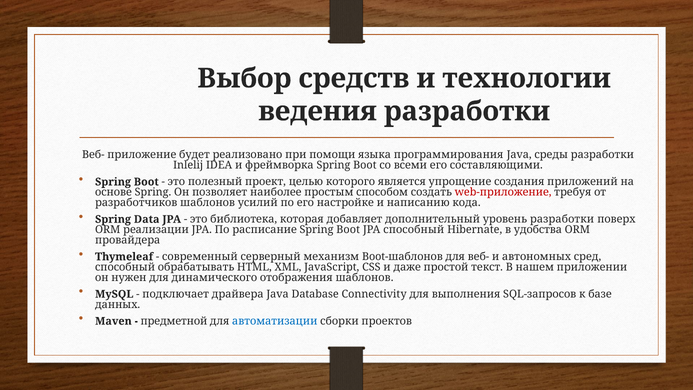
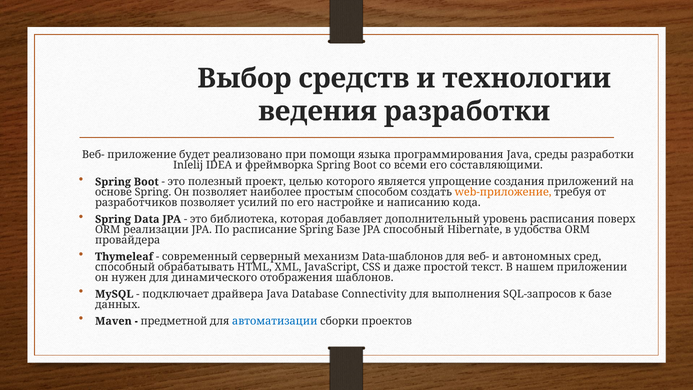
web-приложение colour: red -> orange (503, 192)
разработчиков шаблонов: шаблонов -> позволяет (208, 203)
уровень разработки: разработки -> расписания (562, 219)
Boot: Boot -> Базе (348, 230)
Boot-шаблонов: Boot-шаблонов -> Data-шаблонов (402, 257)
